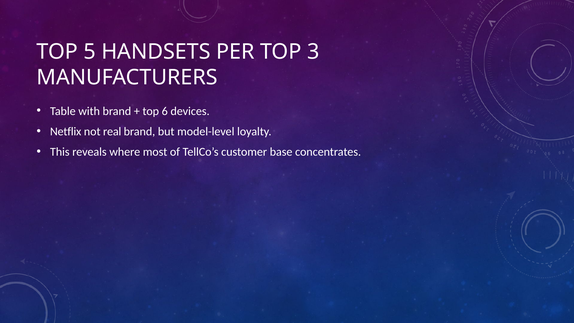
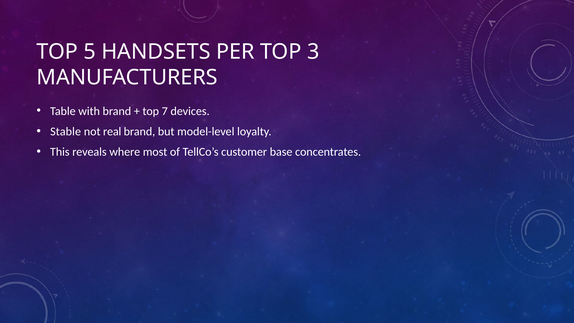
6: 6 -> 7 (165, 111)
Netflix: Netflix -> Stable (66, 131)
